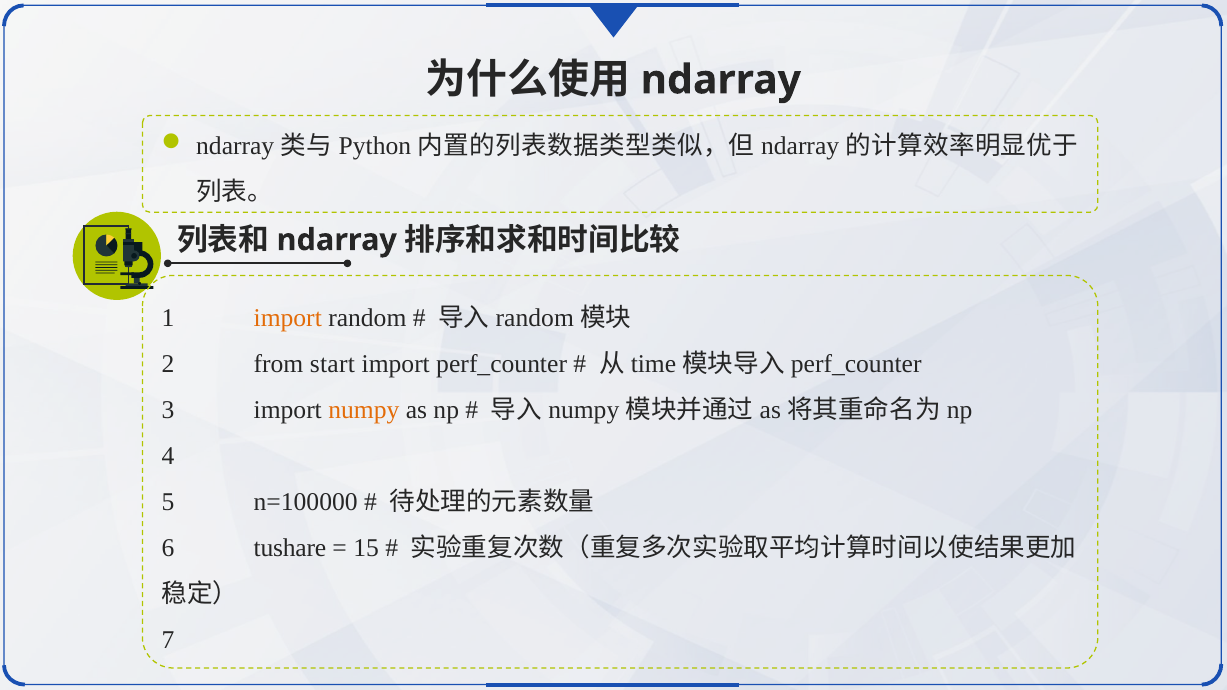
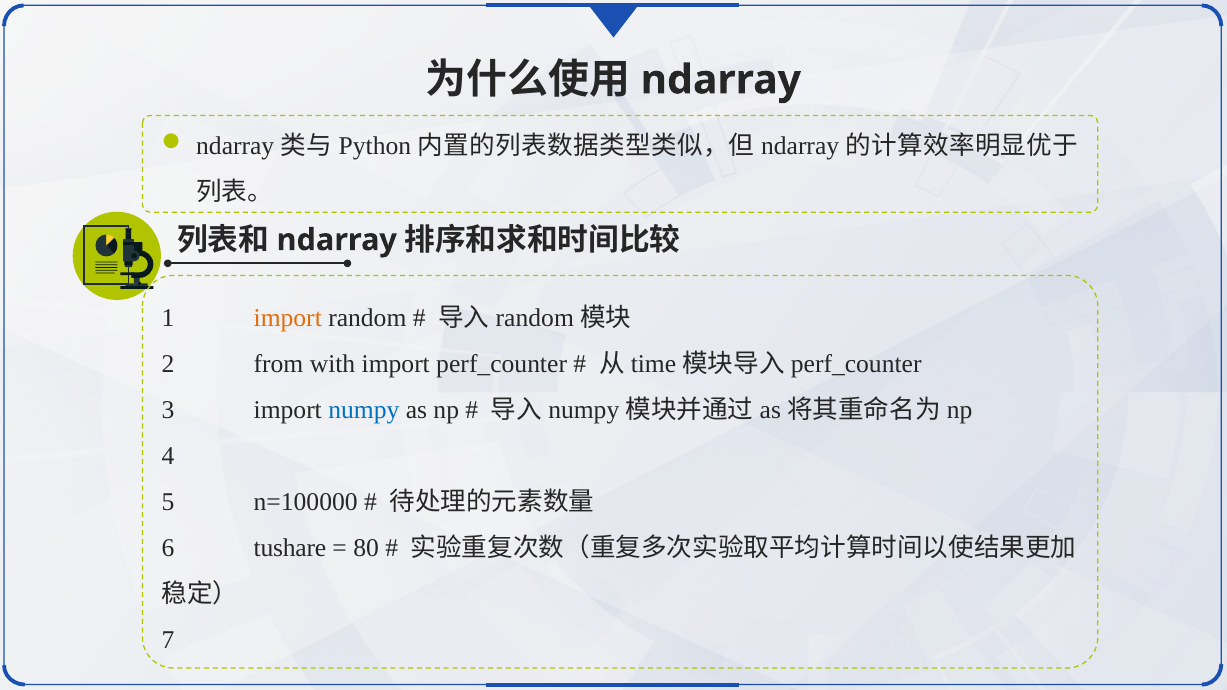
start: start -> with (333, 364)
numpy colour: orange -> blue (364, 410)
15: 15 -> 80 (366, 548)
